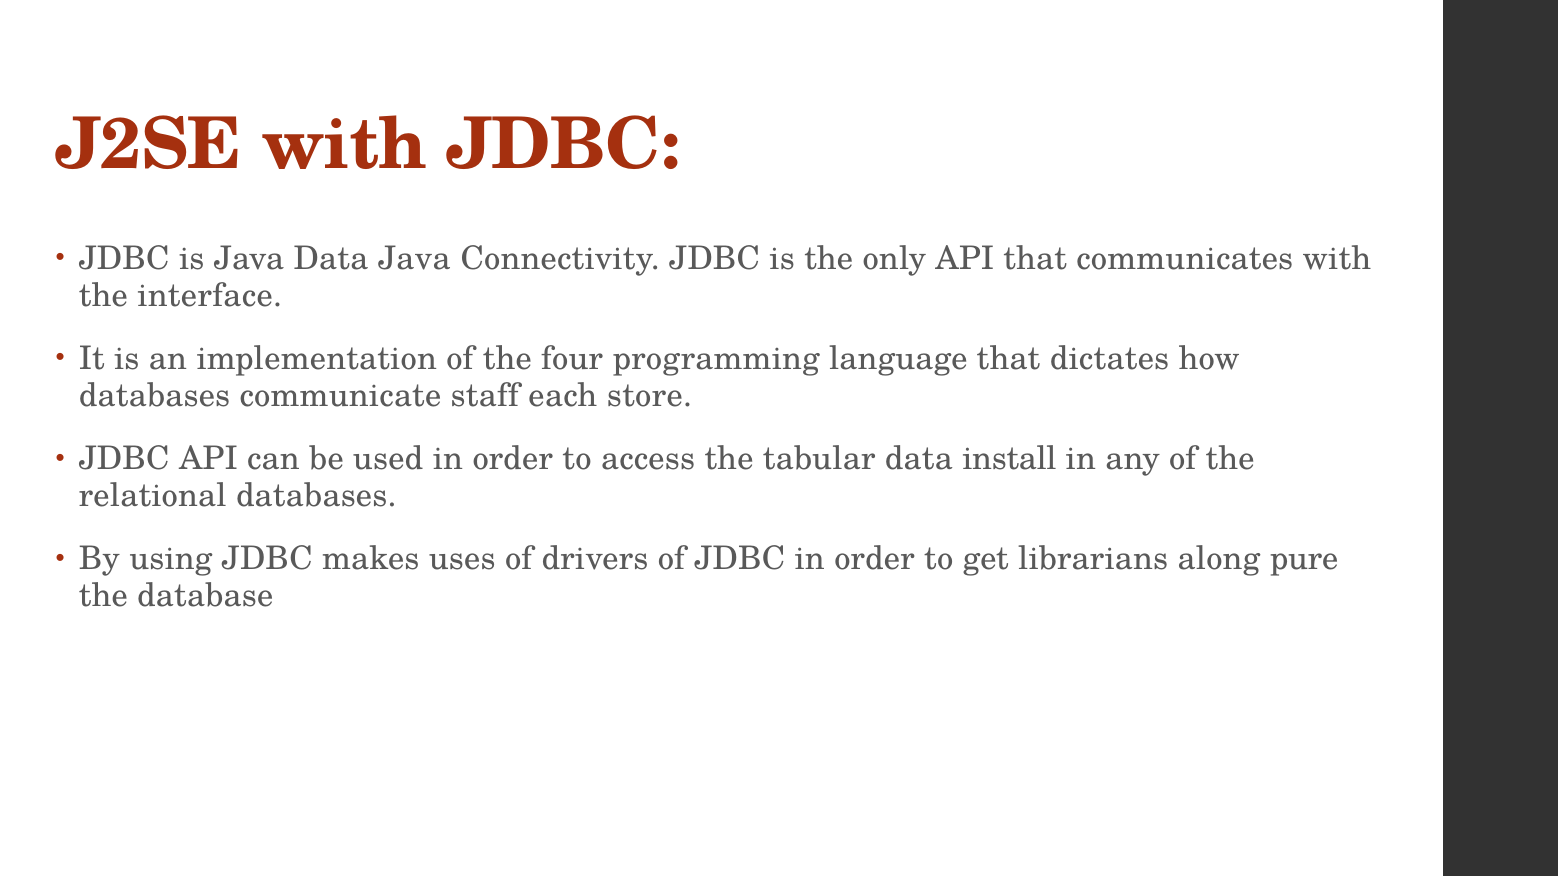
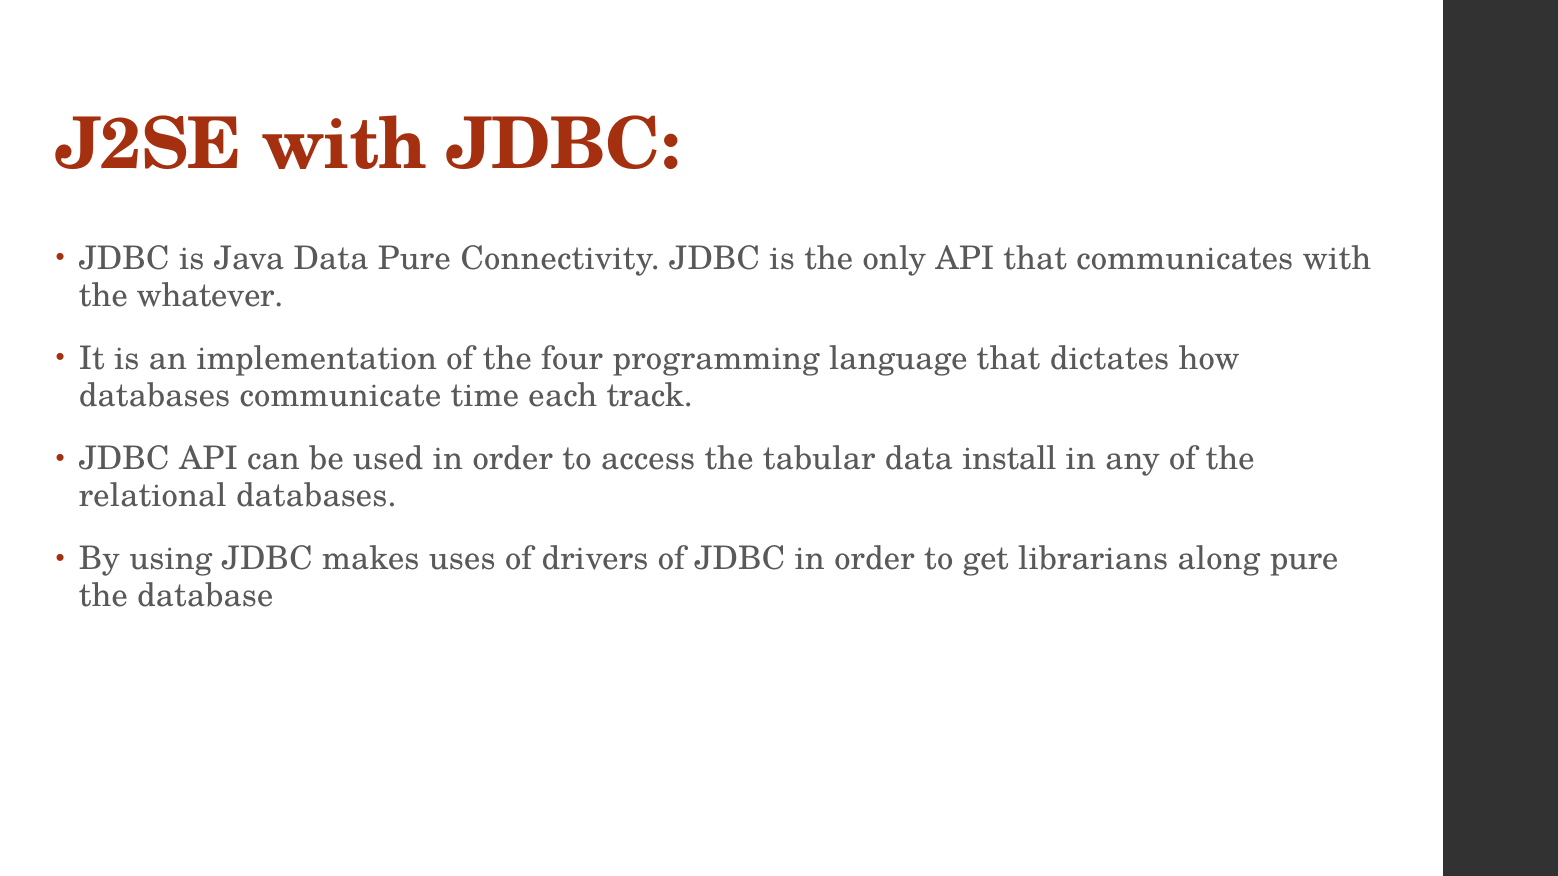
Data Java: Java -> Pure (414, 258)
interface: interface -> whatever (210, 296)
staff: staff -> time (485, 396)
store: store -> track (650, 396)
